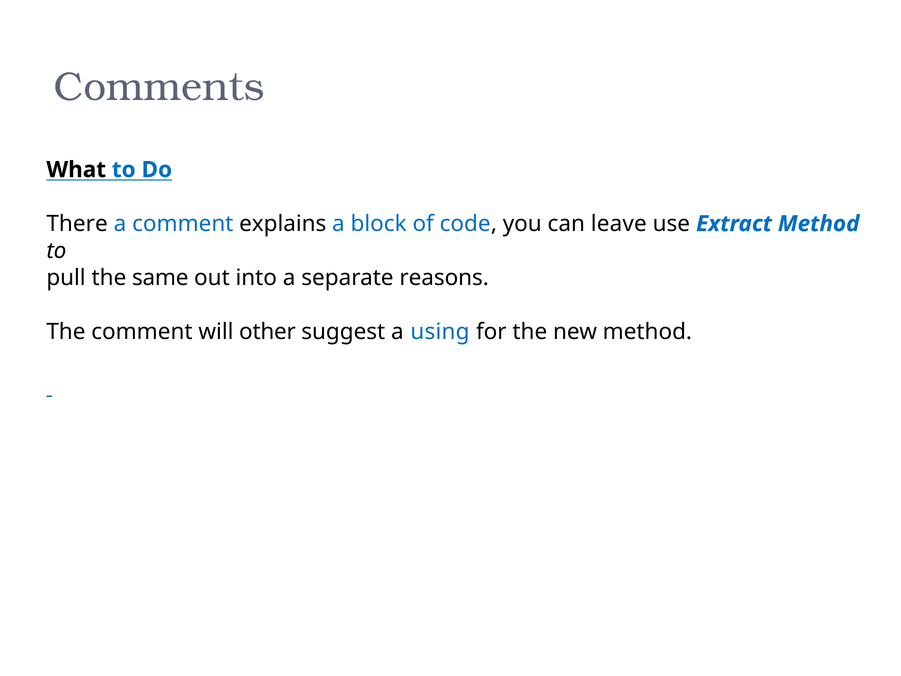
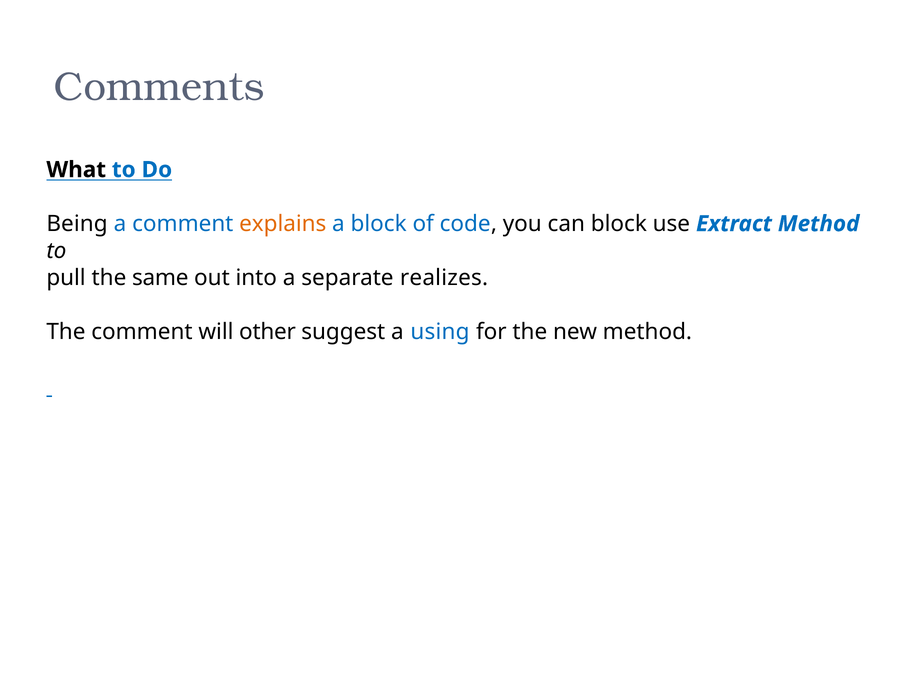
There: There -> Being (77, 224)
explains colour: black -> orange (283, 224)
can leave: leave -> block (619, 224)
reasons: reasons -> realizes (444, 278)
